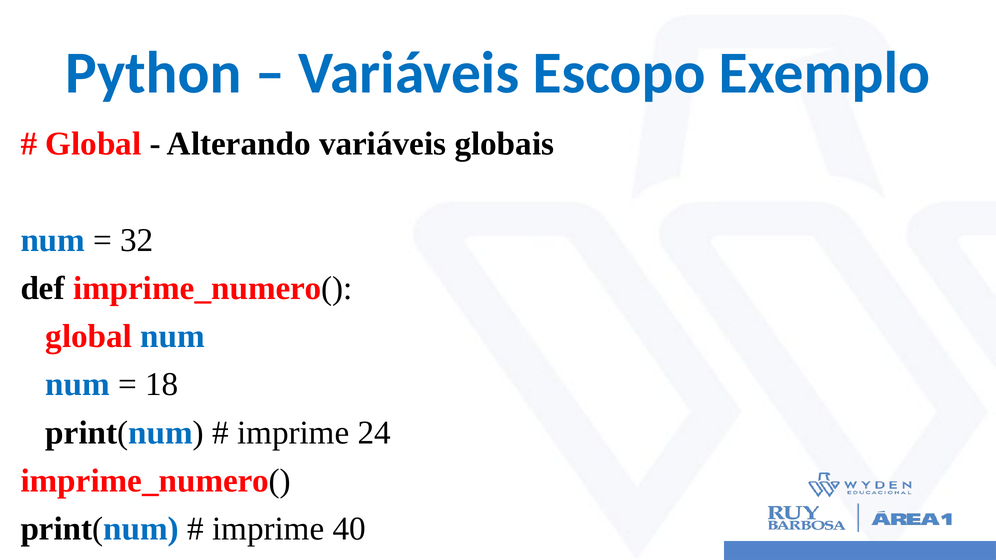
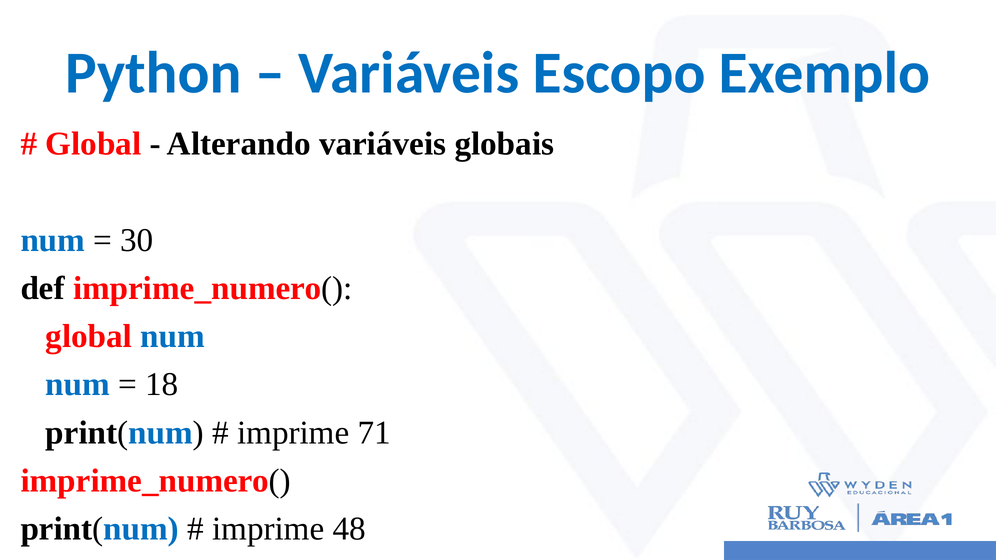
32: 32 -> 30 (137, 240)
24: 24 -> 71 (374, 433)
40: 40 -> 48 (349, 529)
